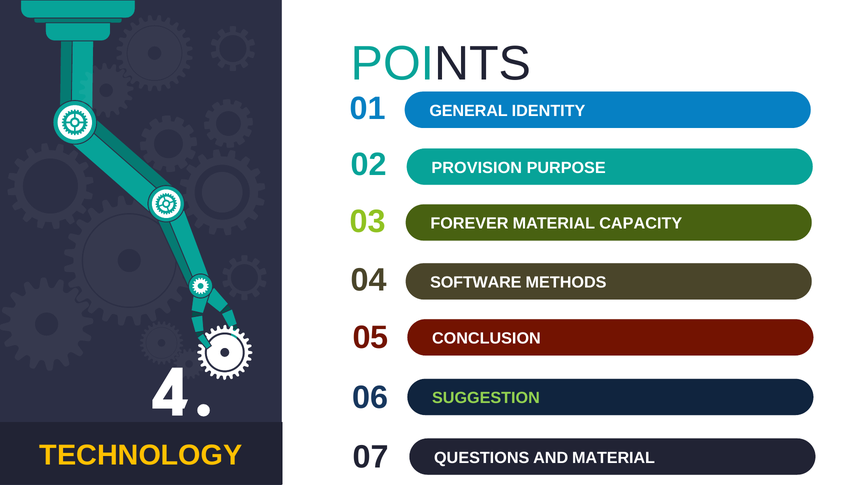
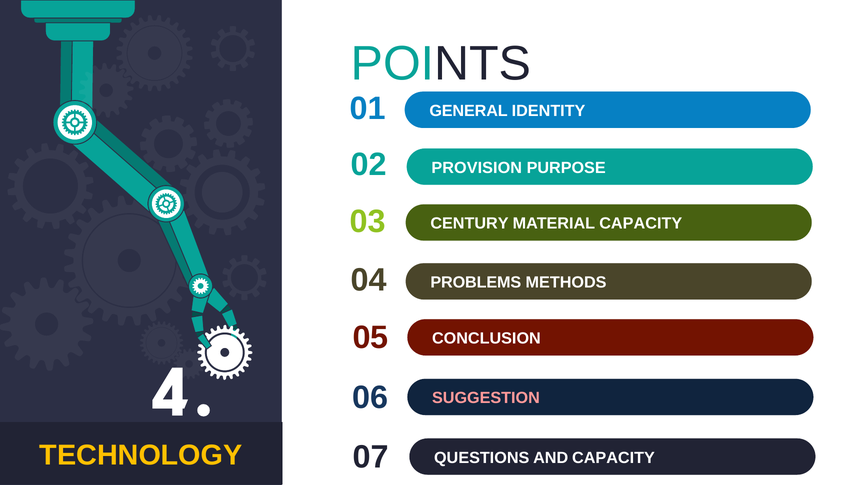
FOREVER: FOREVER -> CENTURY (469, 224)
SOFTWARE: SOFTWARE -> PROBLEMS (476, 283)
SUGGESTION colour: light green -> pink (486, 398)
AND MATERIAL: MATERIAL -> CAPACITY (613, 458)
